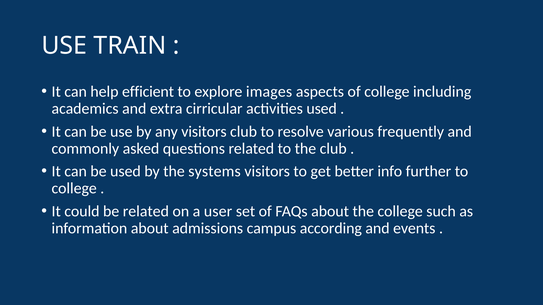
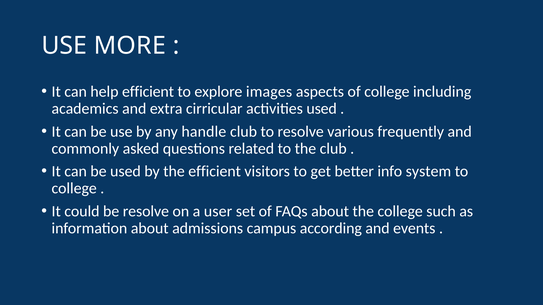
TRAIN: TRAIN -> MORE (130, 46)
any visitors: visitors -> handle (204, 132)
the systems: systems -> efficient (215, 172)
further: further -> system (428, 172)
be related: related -> resolve (146, 211)
